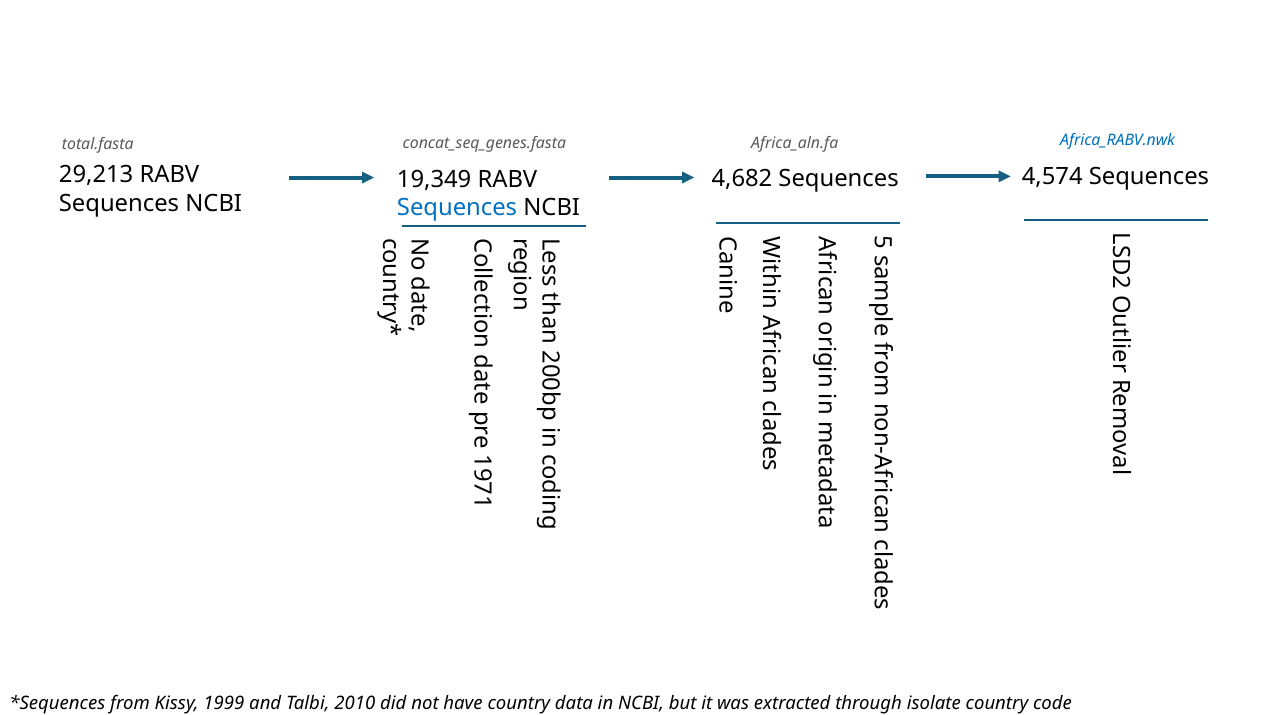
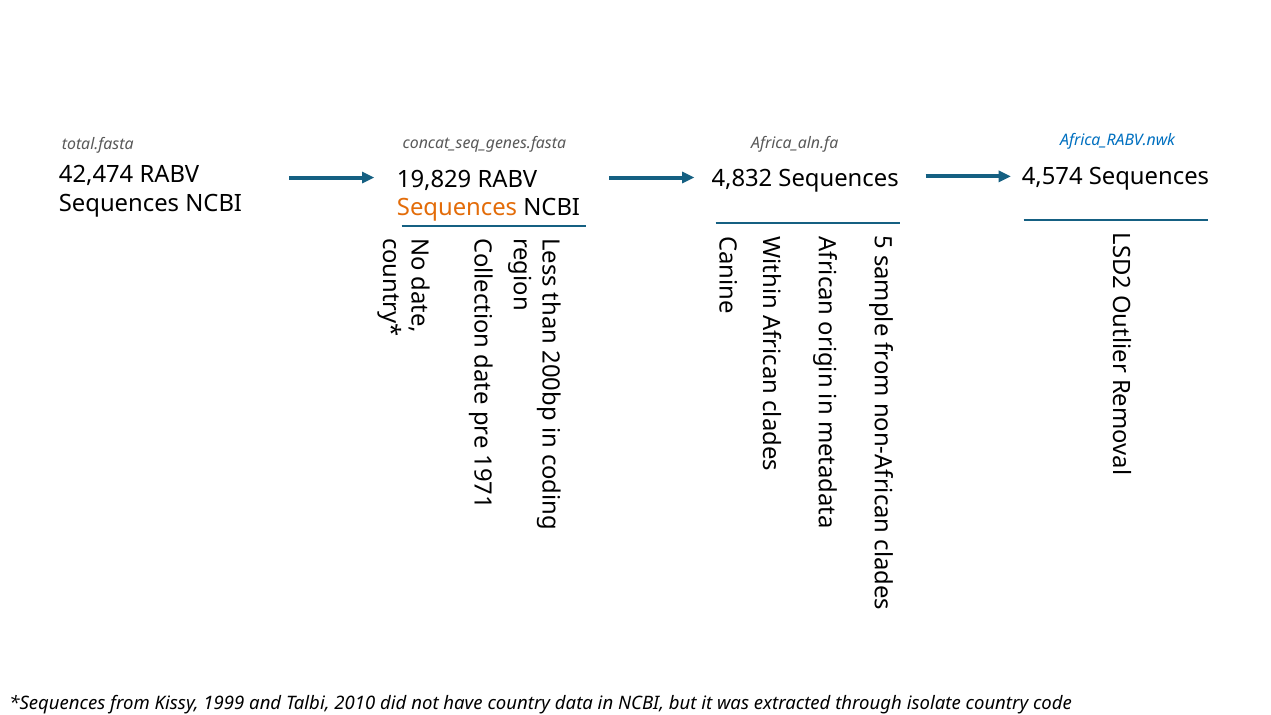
29,213: 29,213 -> 42,474 (96, 175)
4,682: 4,682 -> 4,832 (742, 179)
19,349: 19,349 -> 19,829 (434, 179)
Sequences colour: blue -> orange (457, 208)
